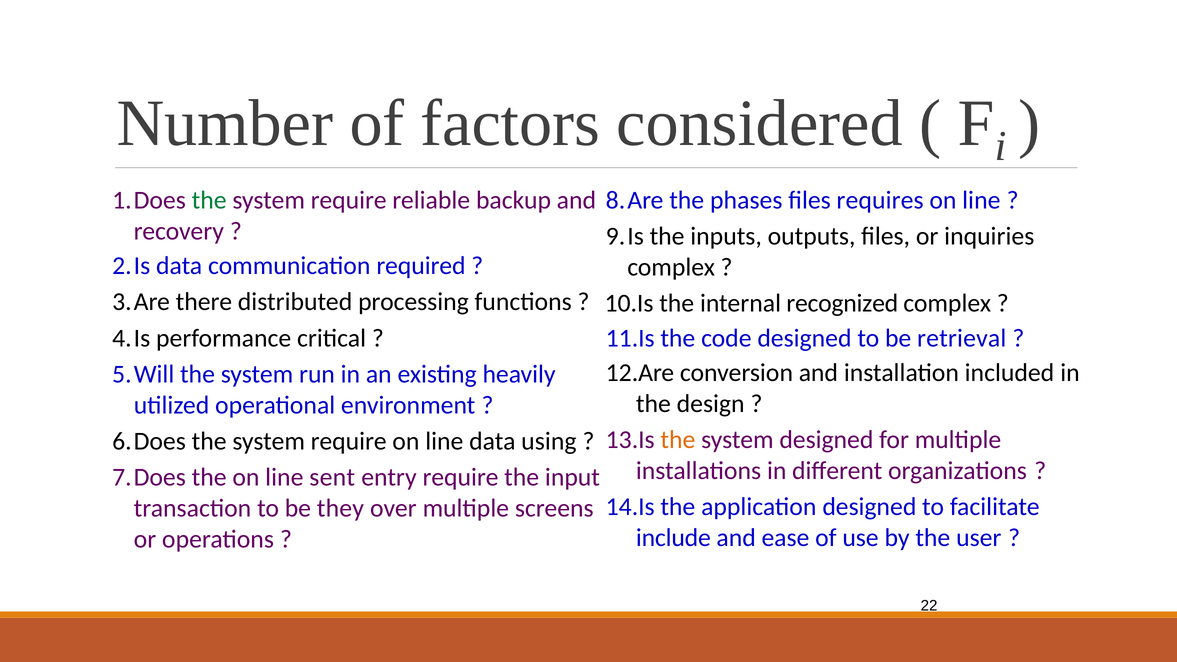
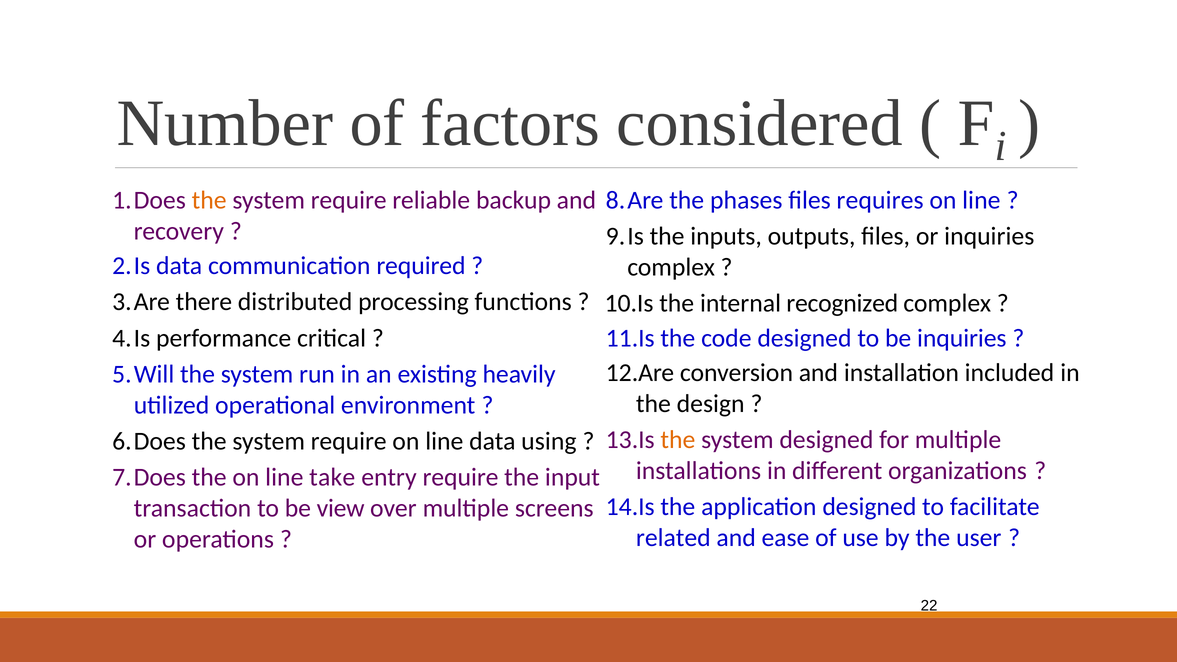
the colour: green -> orange (209, 200)
be retrieval: retrieval -> inquiries (962, 338)
sent: sent -> take (332, 477)
they: they -> view (341, 508)
include: include -> related (673, 538)
